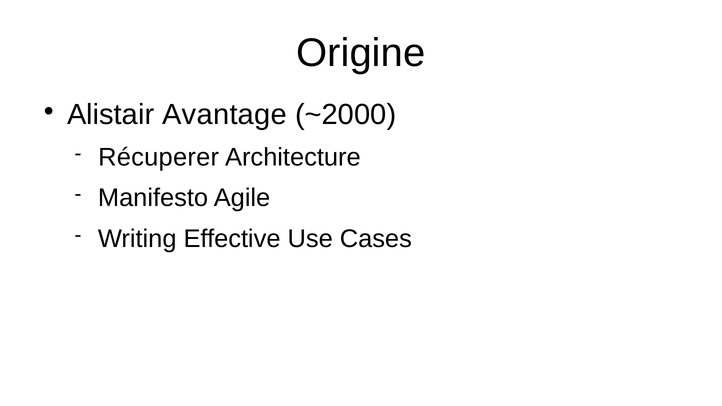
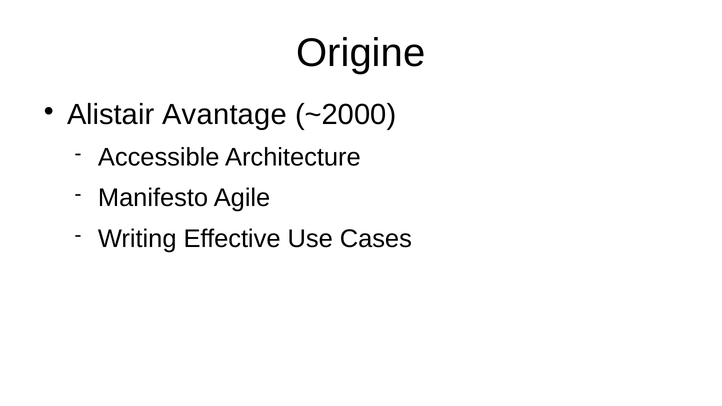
Récuperer: Récuperer -> Accessible (159, 157)
